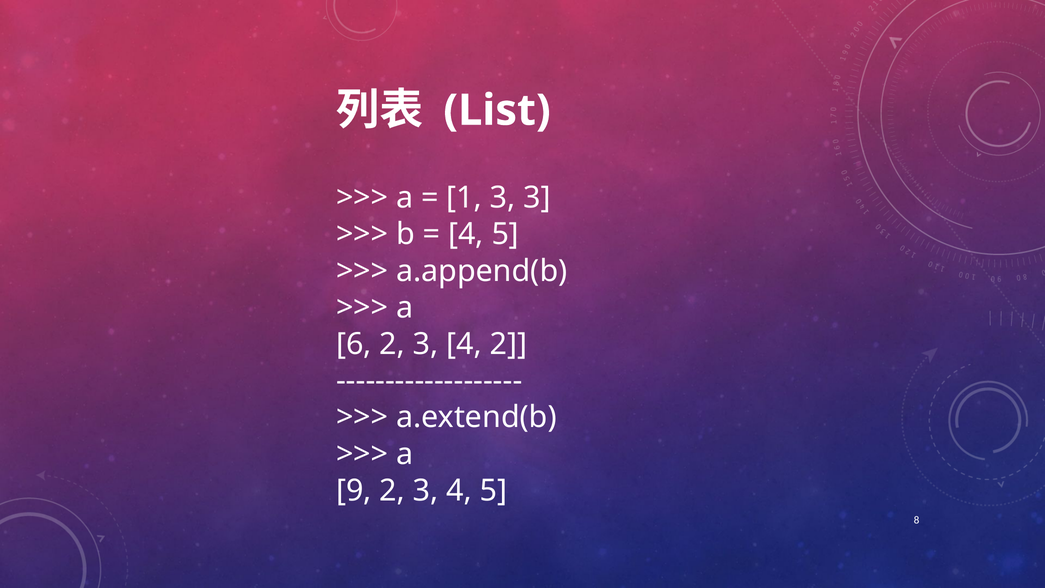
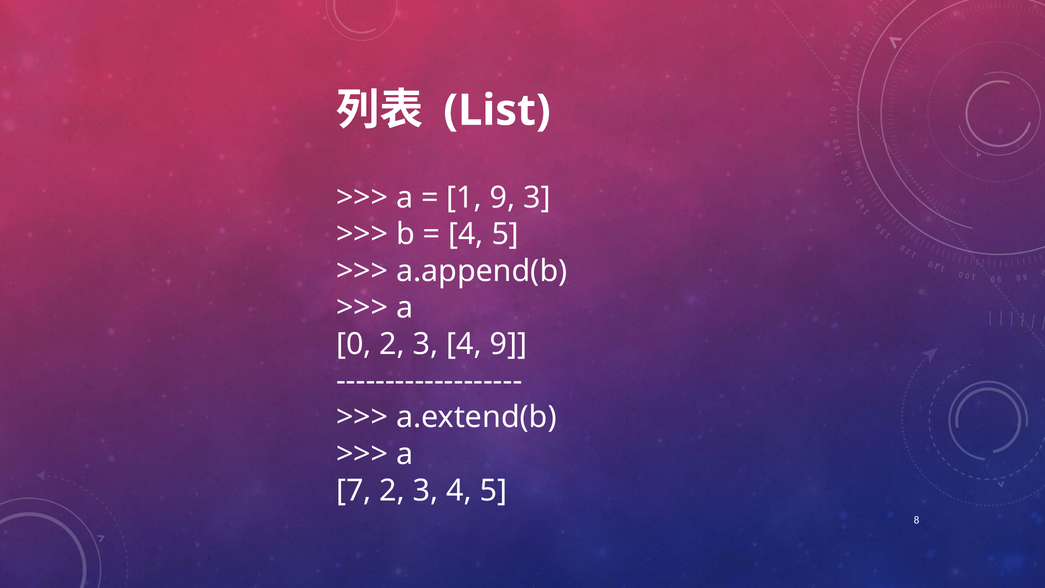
1 3: 3 -> 9 (503, 198)
6: 6 -> 0 (354, 344)
4 2: 2 -> 9 (509, 344)
9: 9 -> 7 (354, 490)
